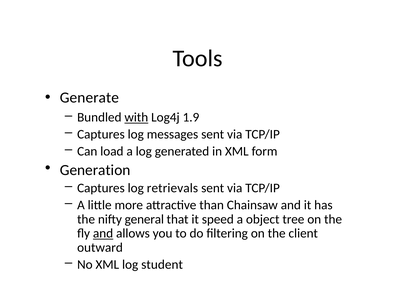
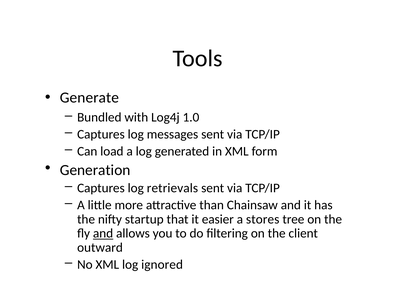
with underline: present -> none (136, 117)
1.9: 1.9 -> 1.0 (191, 117)
general: general -> startup (144, 219)
speed: speed -> easier (218, 219)
object: object -> stores (263, 219)
student: student -> ignored (162, 265)
